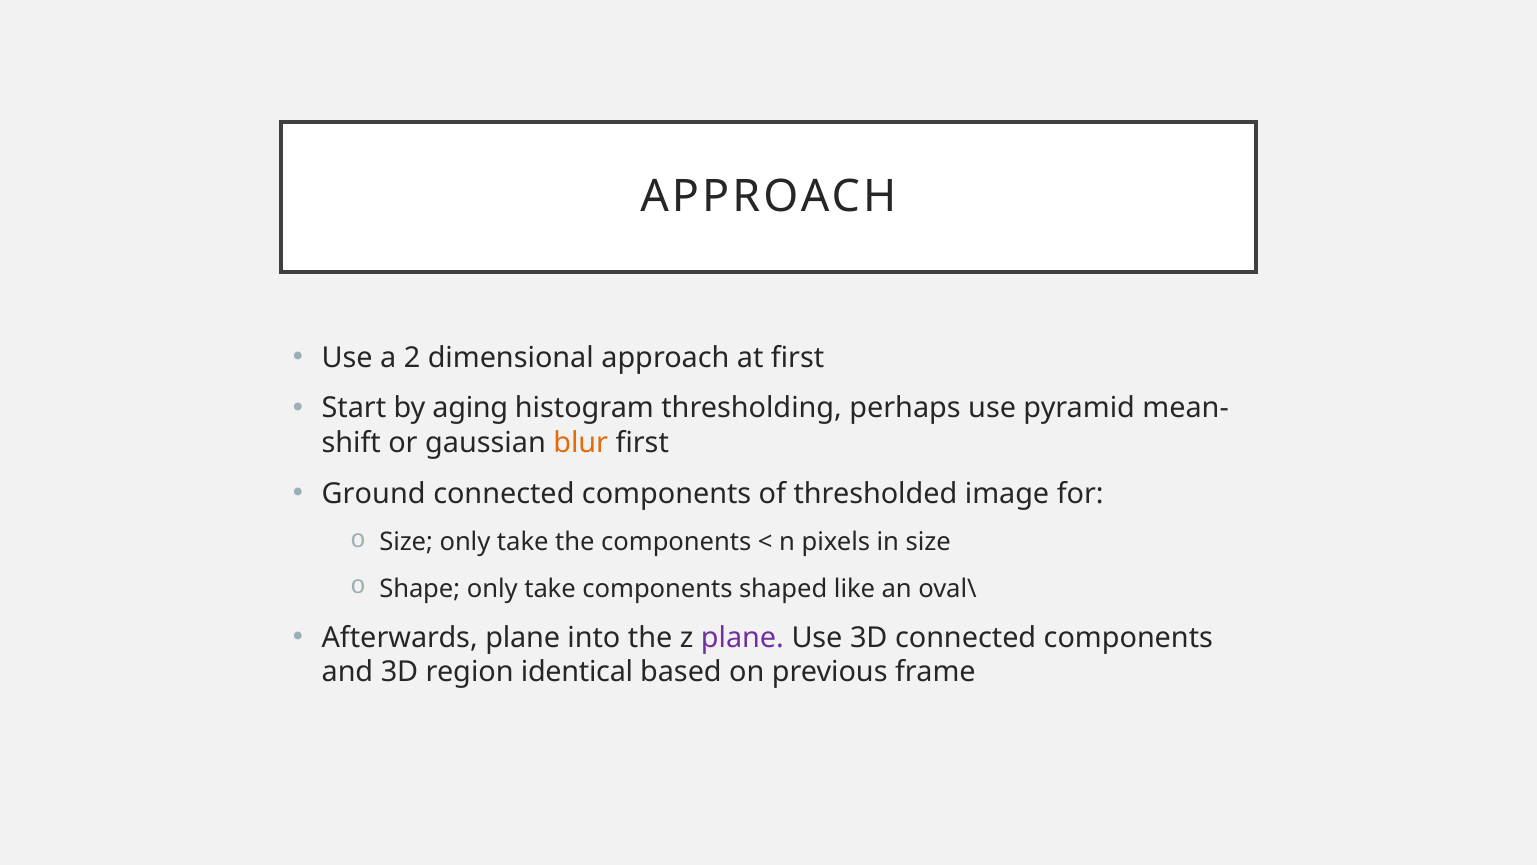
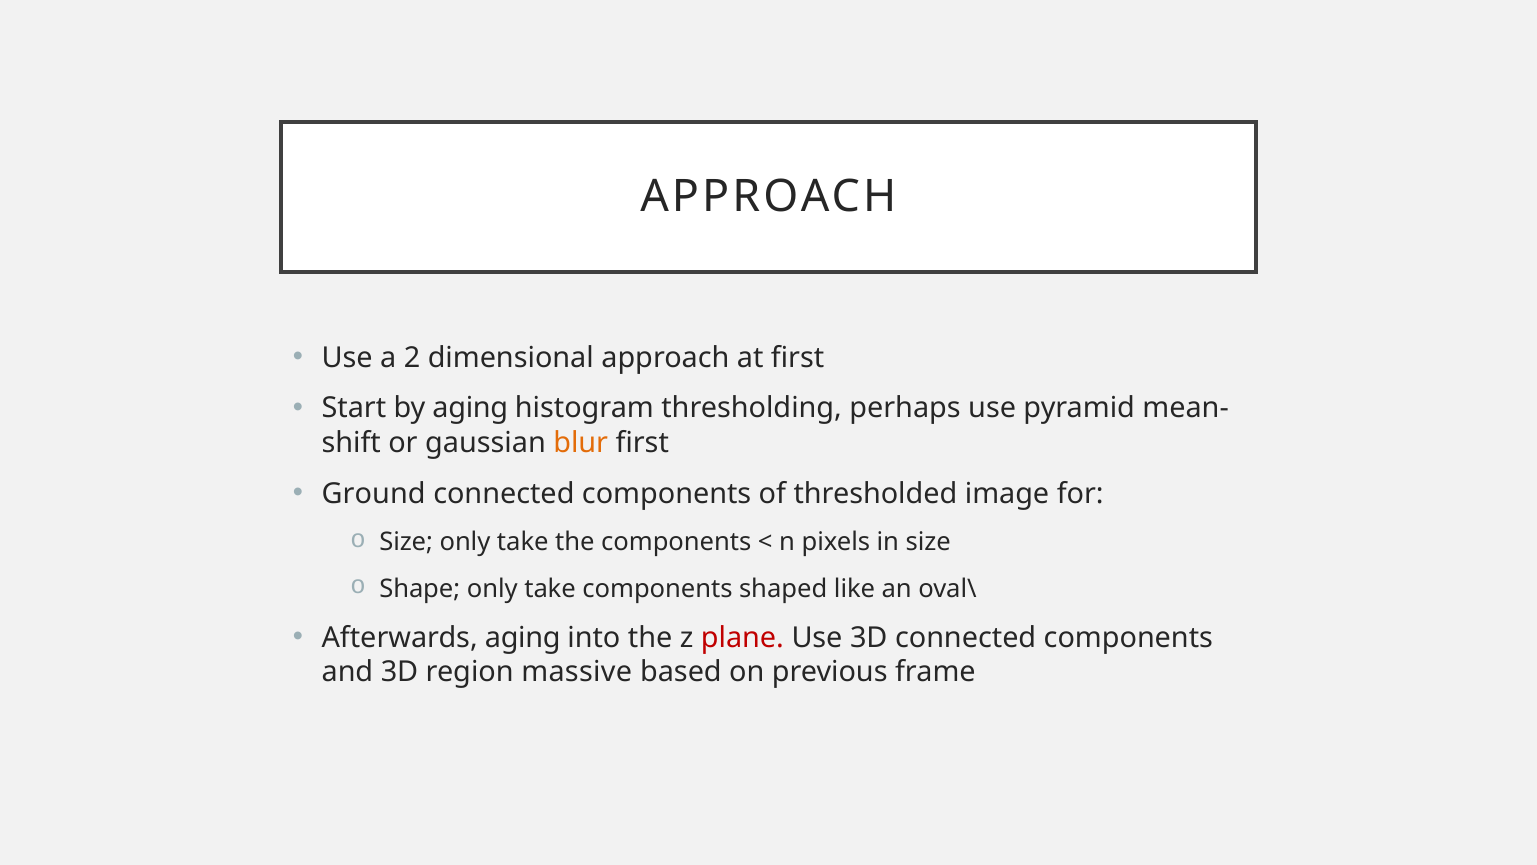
Afterwards plane: plane -> aging (523, 638)
plane colour: purple -> red (742, 638)
identical: identical -> massive (577, 672)
